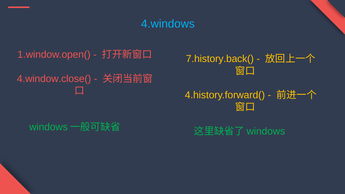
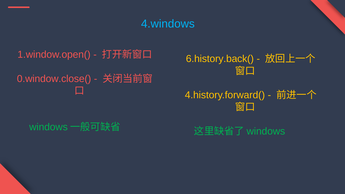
7.history.back(: 7.history.back( -> 6.history.back( (220, 59)
4.window.close(: 4.window.close( -> 0.window.close( (54, 79)
